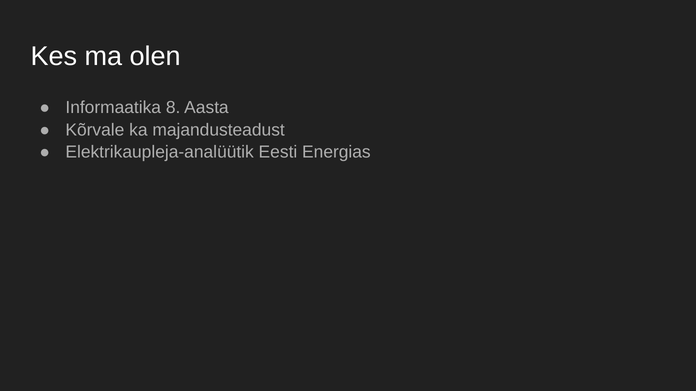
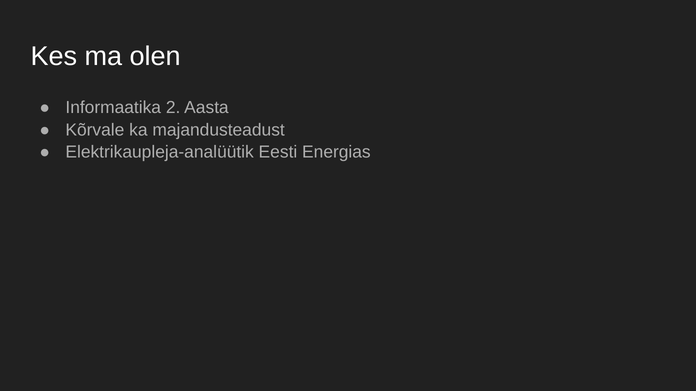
8: 8 -> 2 (173, 108)
